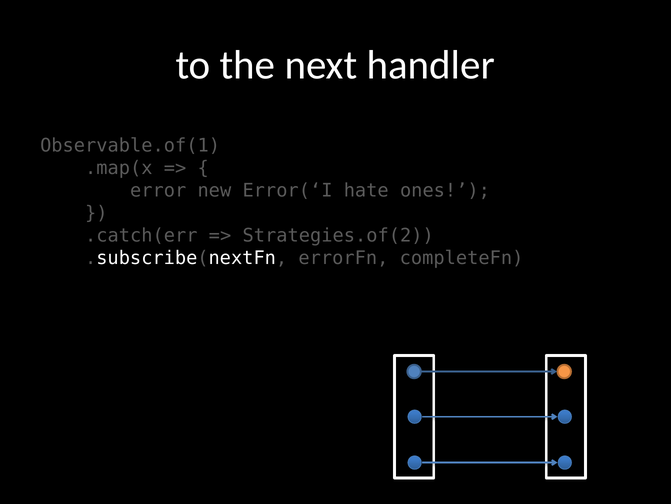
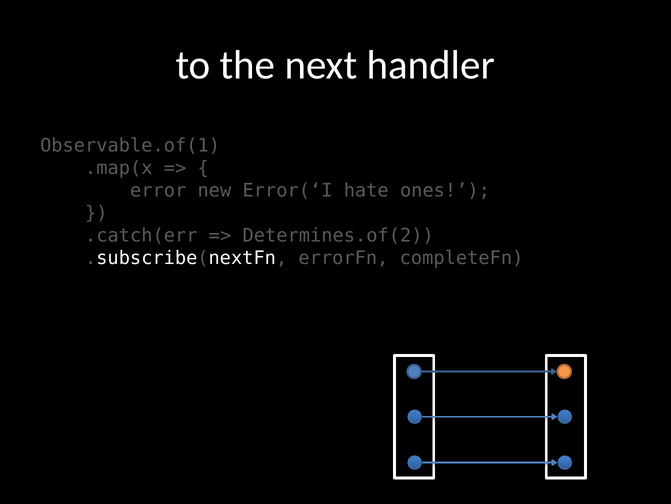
Strategies.of(2: Strategies.of(2 -> Determines.of(2 (338, 235)
